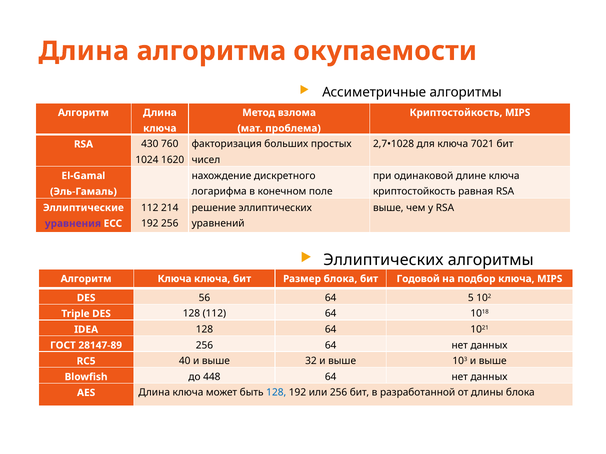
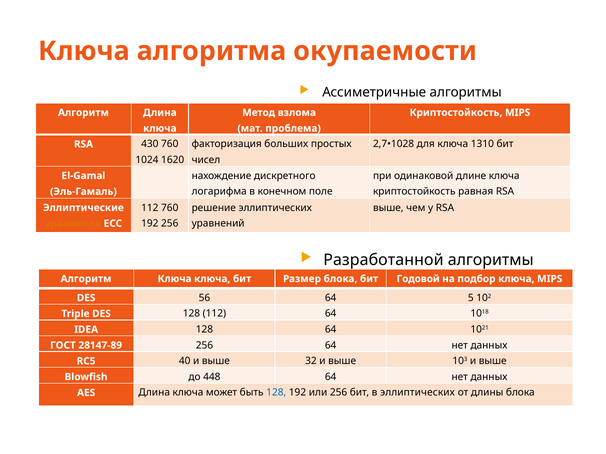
Длина: Длина -> Ключа (84, 51)
7021: 7021 -> 1310 (482, 144)
112 214: 214 -> 760 (170, 208)
уравнения colour: purple -> orange (73, 224)
Эллиптических: Эллиптических -> Разработанной (383, 260)
в разработанной: разработанной -> эллиптических (418, 393)
